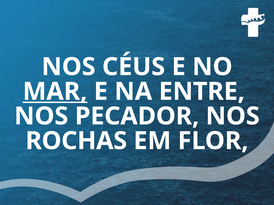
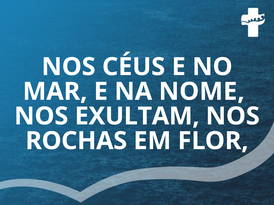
MAR underline: present -> none (55, 92)
ENTRE: ENTRE -> NOME (202, 92)
PECADOR: PECADOR -> EXULTAM (137, 116)
